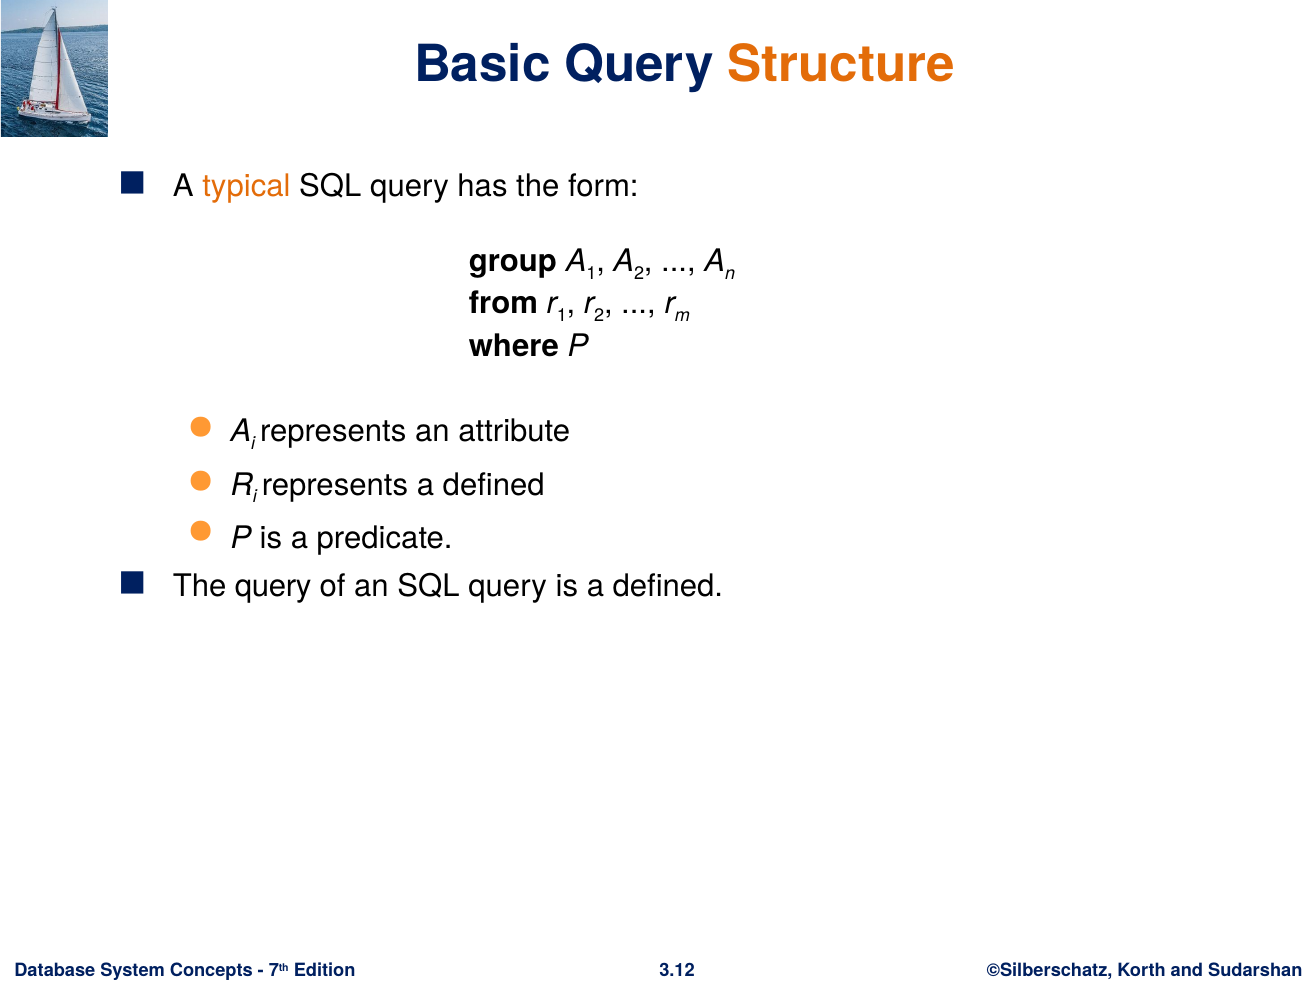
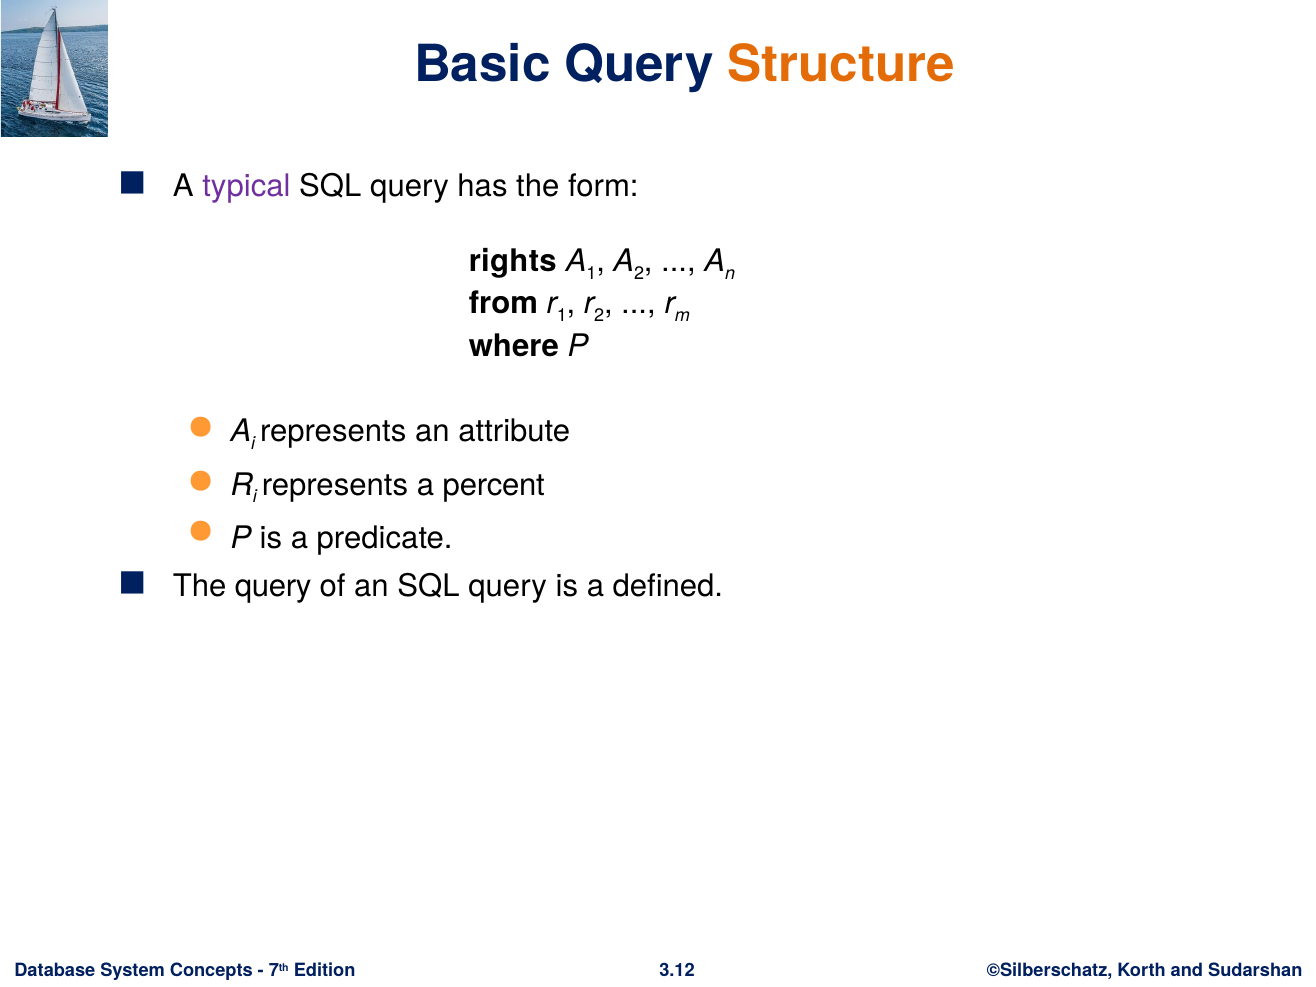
typical colour: orange -> purple (246, 186)
group: group -> rights (513, 261)
represents a defined: defined -> percent (494, 485)
